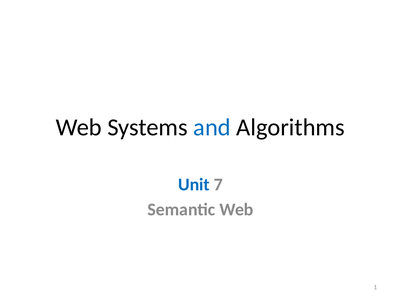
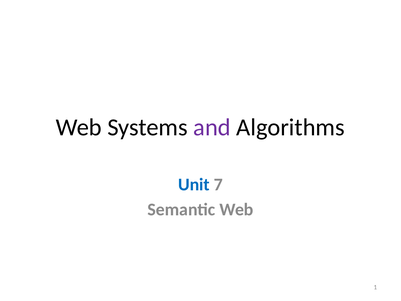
and colour: blue -> purple (212, 127)
